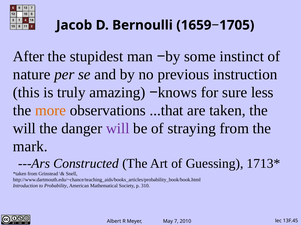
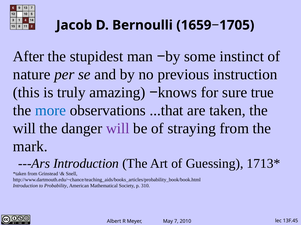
less: less -> true (262, 93)
more colour: orange -> blue (51, 111)
---Ars Constructed: Constructed -> Introduction (86, 164)
